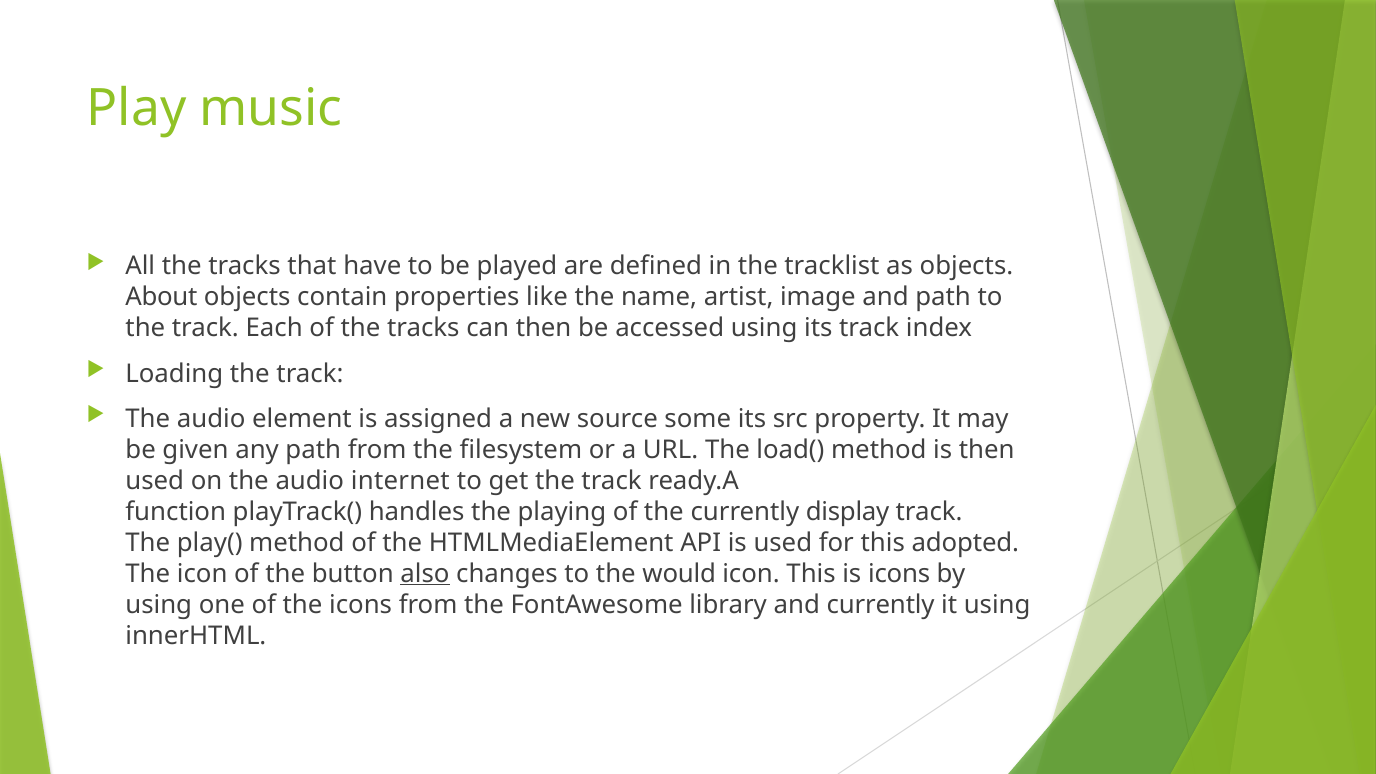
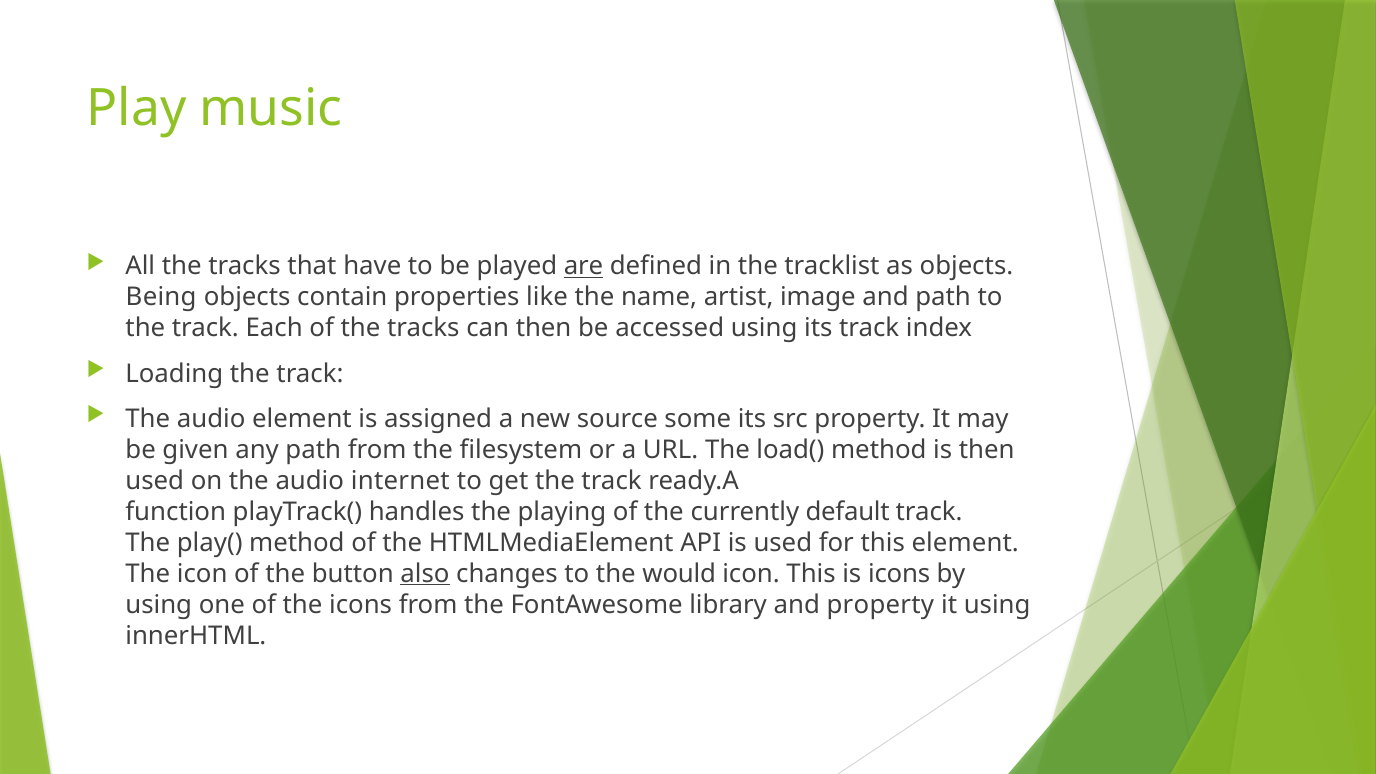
are underline: none -> present (584, 266)
About: About -> Being (161, 297)
display: display -> default (848, 512)
this adopted: adopted -> element (965, 543)
and currently: currently -> property (880, 605)
